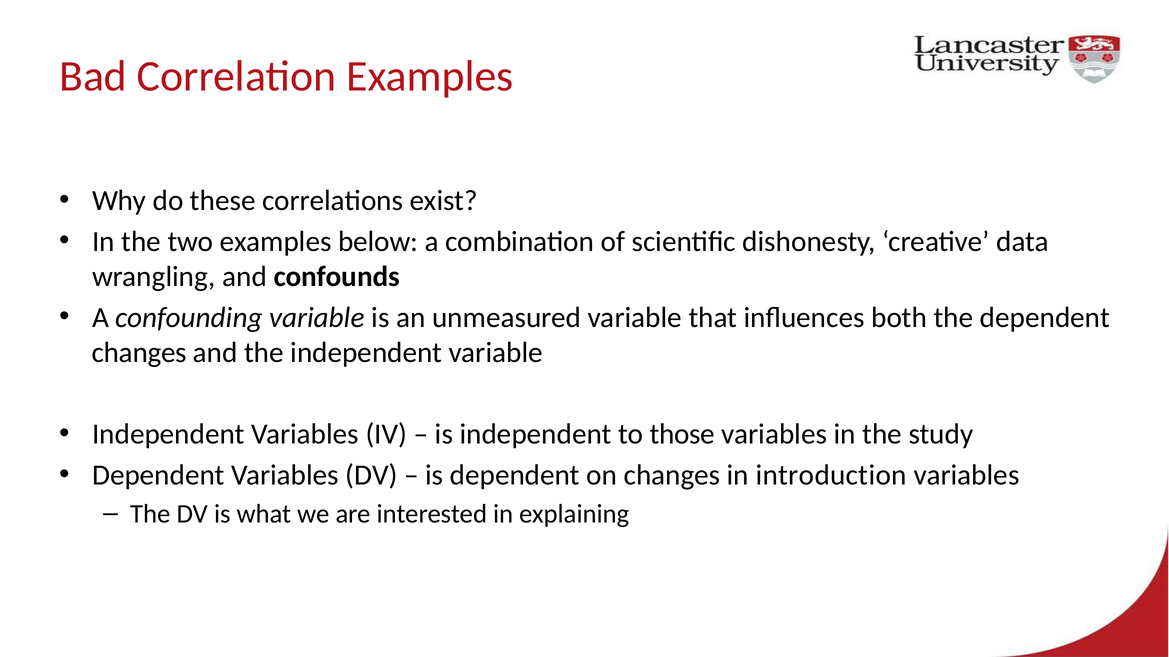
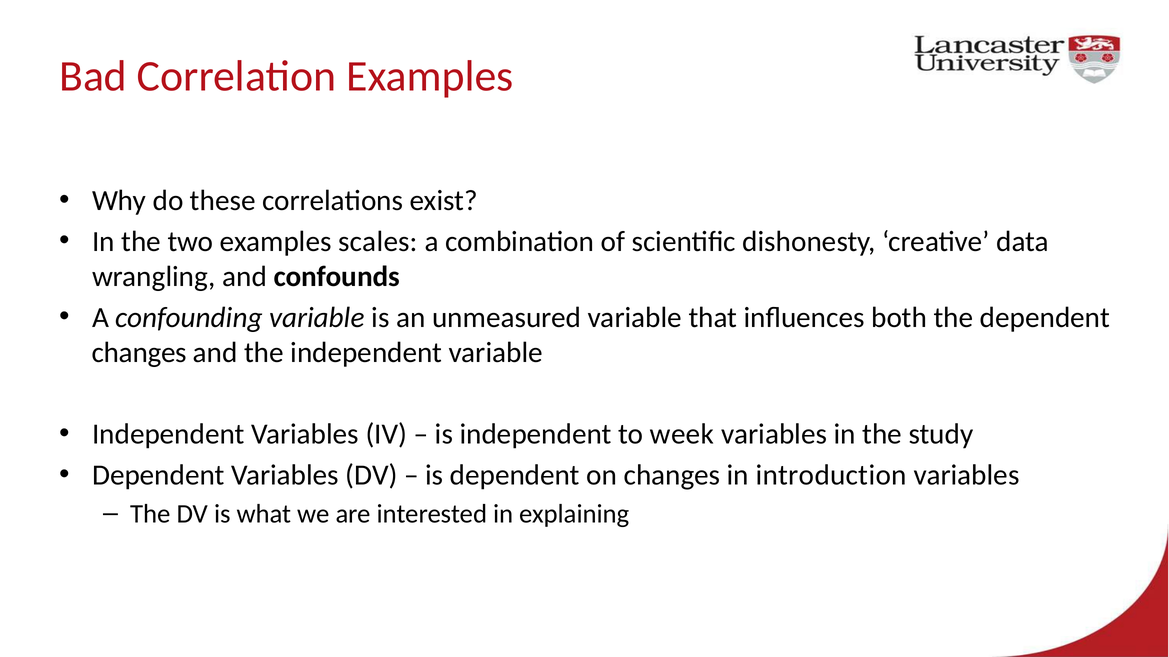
below: below -> scales (378, 242)
those: those -> week (682, 435)
